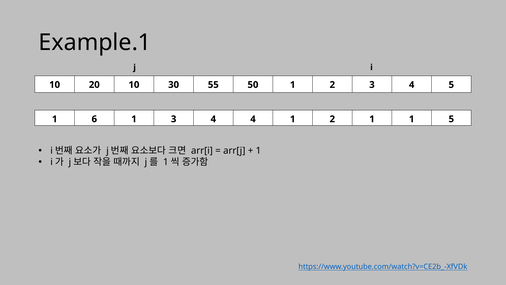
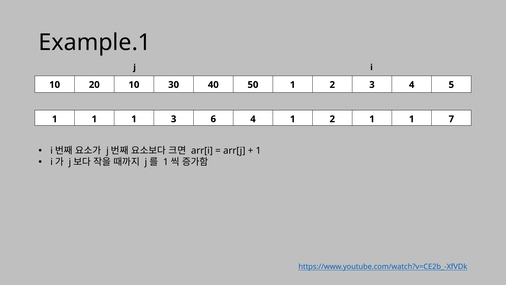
55: 55 -> 40 (213, 85)
6: 6 -> 1 (94, 119)
1 3 4: 4 -> 6 (213, 119)
1 5: 5 -> 7 (451, 119)
